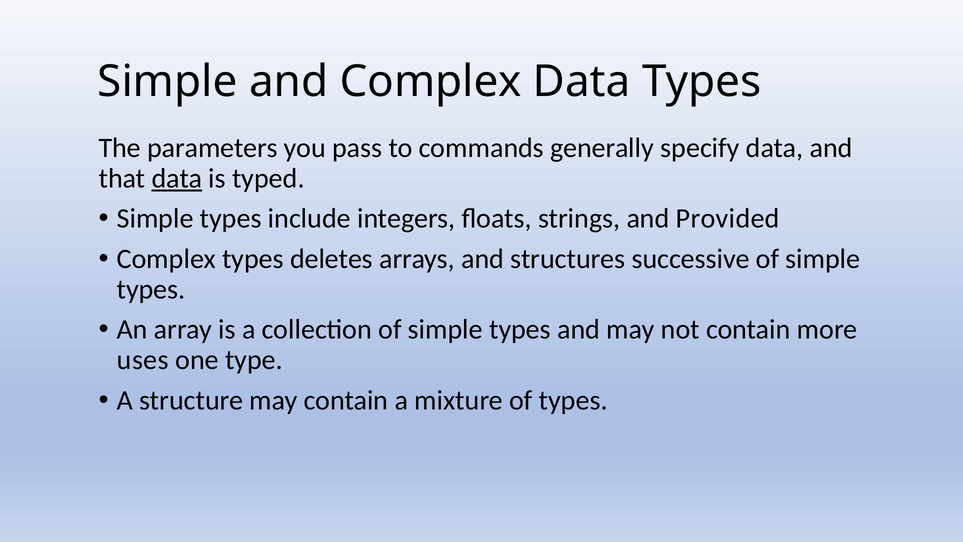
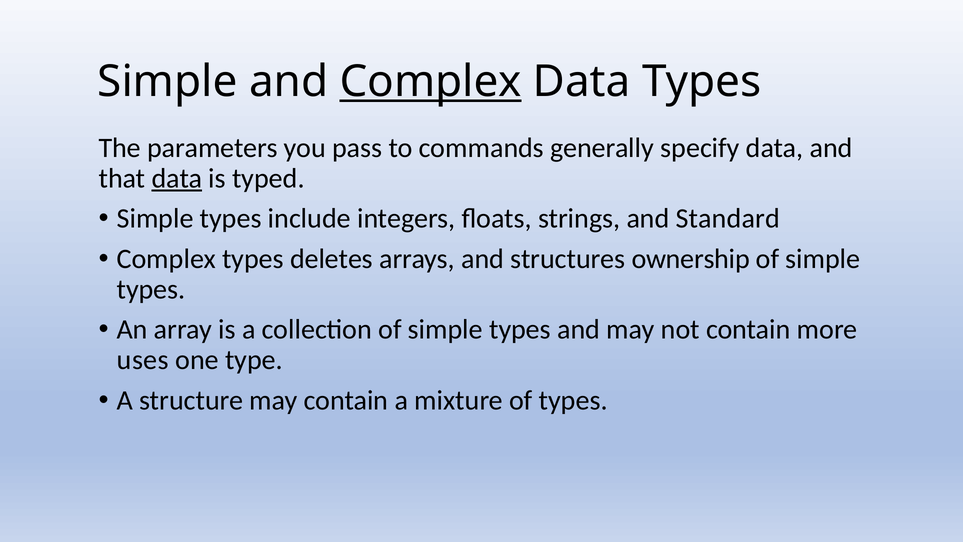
Complex underline: none -> present (431, 82)
Provided: Provided -> Standard (728, 219)
successive: successive -> ownership (691, 259)
